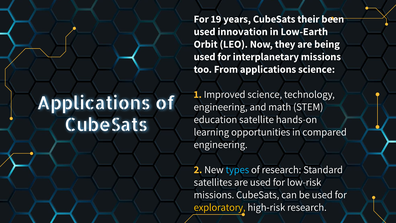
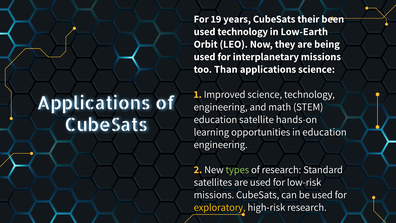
used innovation: innovation -> technology (243, 32)
From: From -> Than (226, 69)
in compared: compared -> education (325, 132)
types colour: light blue -> light green (237, 169)
